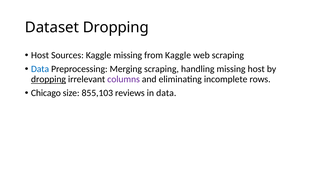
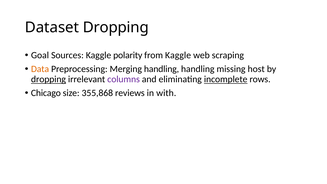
Host: Host -> Goal (40, 55)
Kaggle missing: missing -> polarity (128, 55)
Data colour: blue -> orange (40, 69)
Merging scraping: scraping -> handling (162, 69)
incomplete underline: none -> present (226, 79)
855,103: 855,103 -> 355,868 (97, 93)
in data: data -> with (166, 93)
